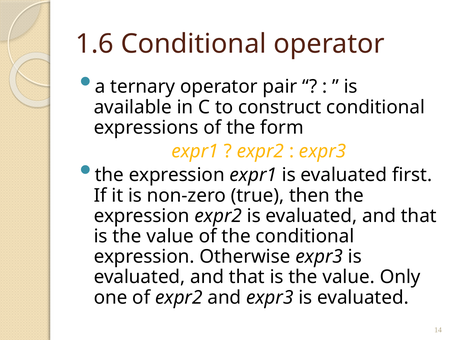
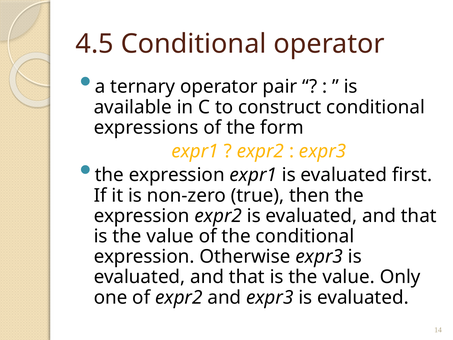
1.6: 1.6 -> 4.5 (95, 44)
